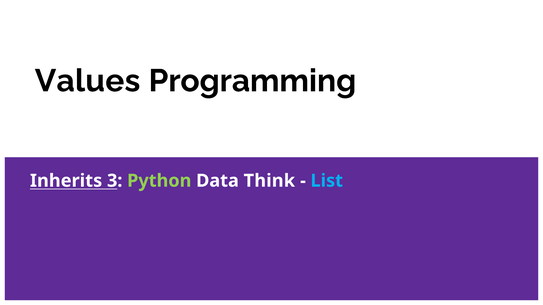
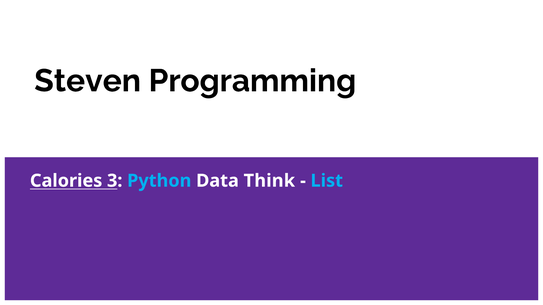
Values: Values -> Steven (88, 81)
Inherits: Inherits -> Calories (66, 181)
Python colour: light green -> light blue (159, 181)
